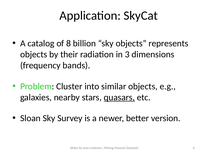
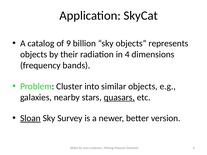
8: 8 -> 9 (69, 43)
in 3: 3 -> 4 (127, 54)
Sloan underline: none -> present (30, 118)
